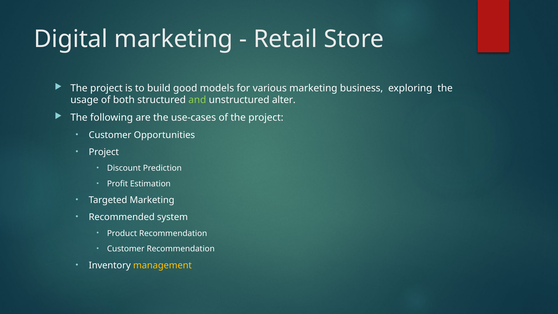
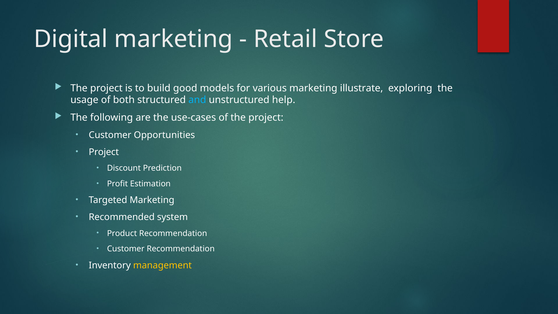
business: business -> illustrate (362, 88)
and colour: light green -> light blue (197, 100)
alter: alter -> help (284, 100)
